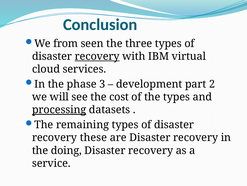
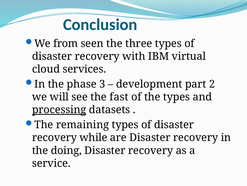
recovery underline: present -> none (97, 56)
cost: cost -> fast (119, 97)
these: these -> while (93, 137)
